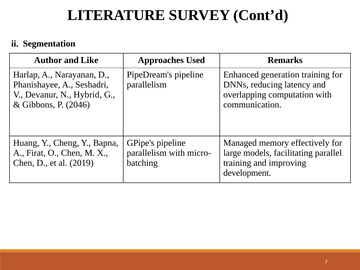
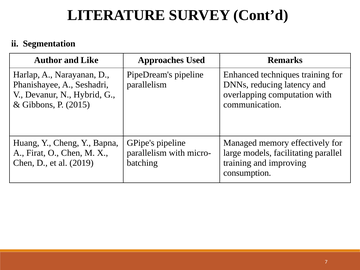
generation: generation -> techniques (280, 75)
2046: 2046 -> 2015 (78, 105)
development: development -> consumption (247, 173)
